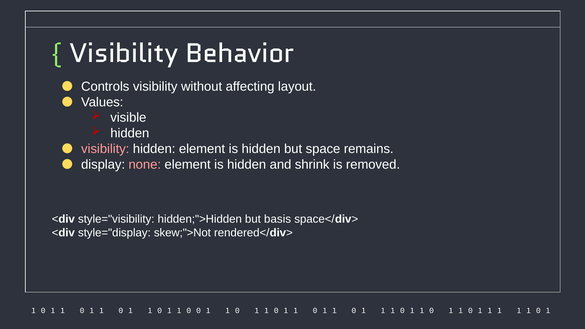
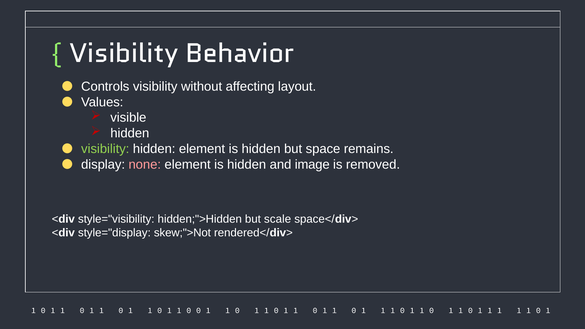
visibility colour: pink -> light green (105, 149)
shrink: shrink -> image (312, 164)
basis: basis -> scale (278, 219)
